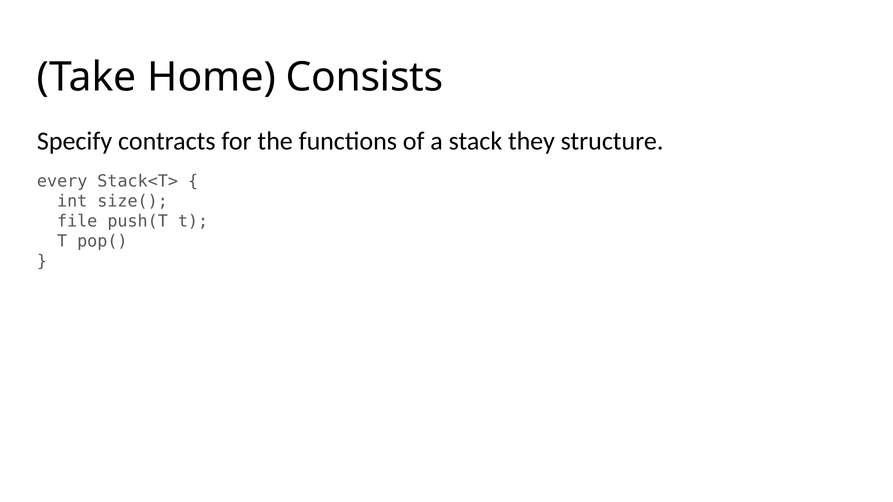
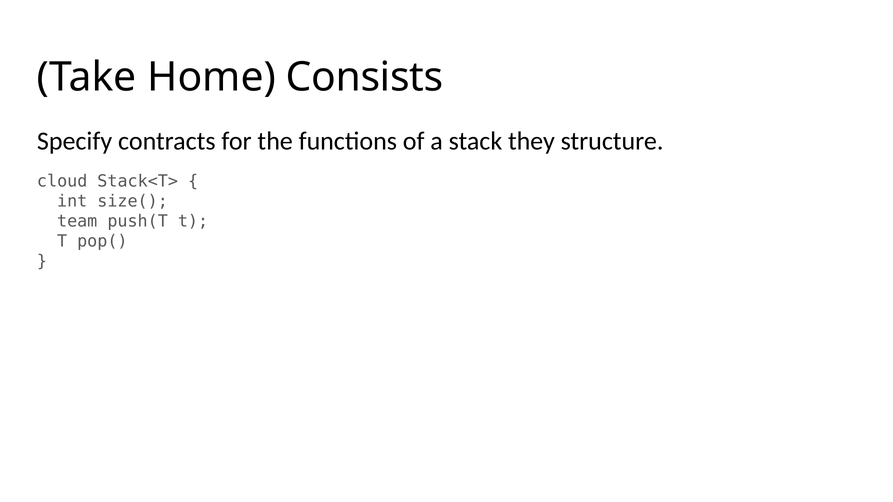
every: every -> cloud (62, 181)
file: file -> team (77, 221)
